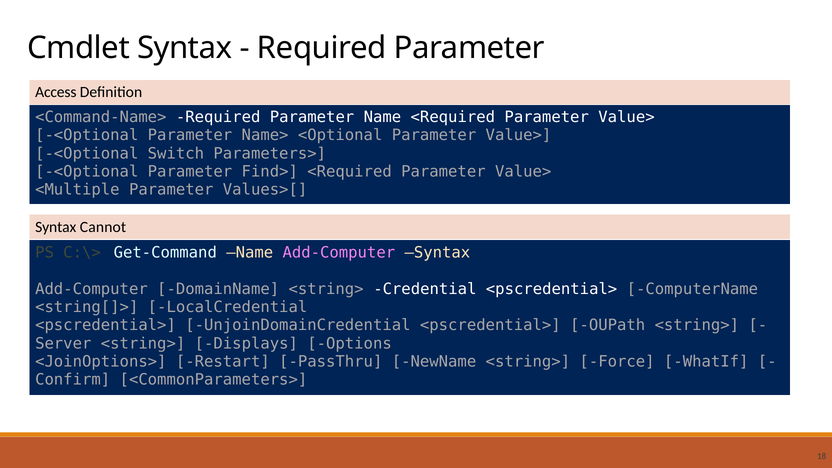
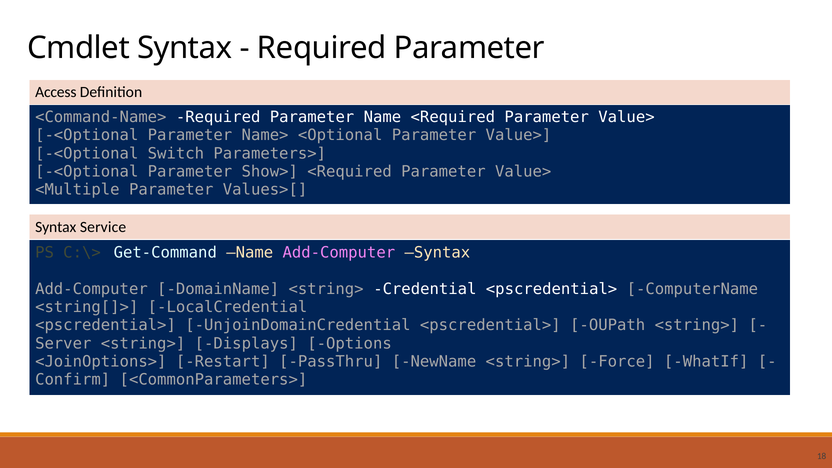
Find>: Find> -> Show> (270, 172)
Cannot: Cannot -> Service (103, 227)
